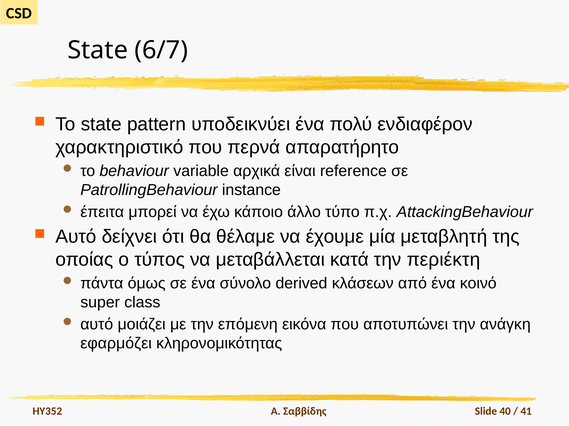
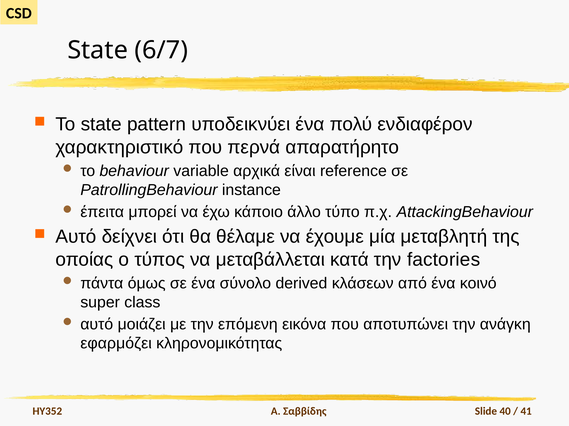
περιέκτη: περιέκτη -> factories (444, 260)
